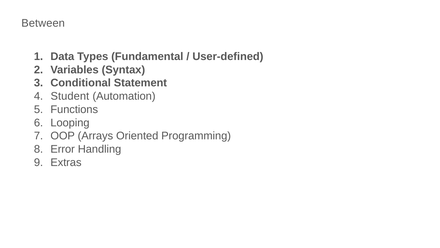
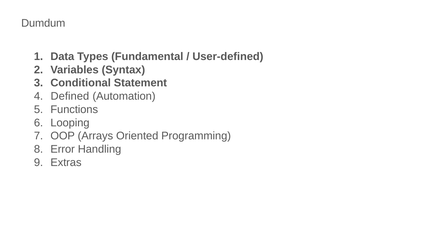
Between: Between -> Dumdum (43, 23)
Student: Student -> Defined (70, 96)
